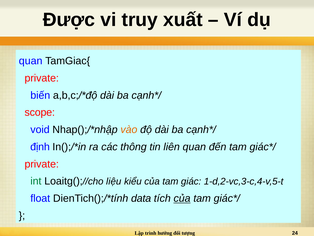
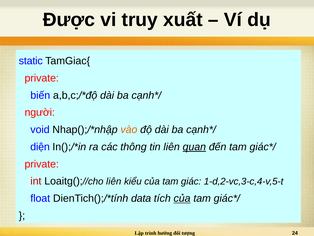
quan: quan -> static (31, 61)
scope: scope -> người (40, 112)
định: định -> diện (40, 147)
quan underline: none -> present (194, 147)
int colour: green -> red (36, 181)
Loaitg();//cho liệu: liệu -> liên (114, 181)
